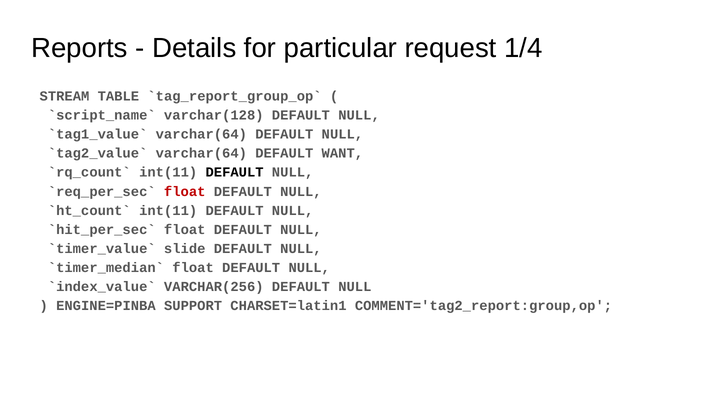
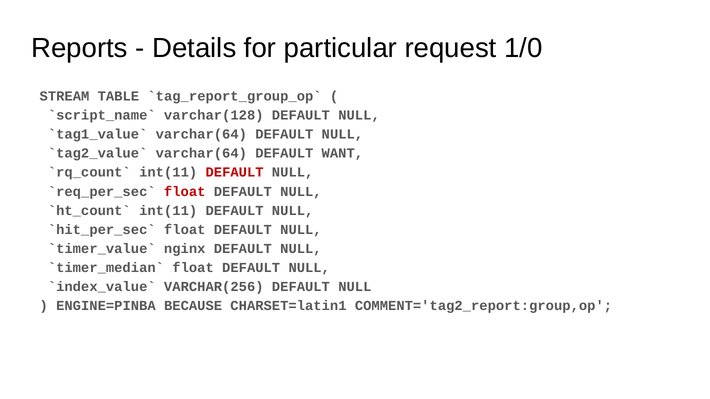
1/4: 1/4 -> 1/0 (523, 48)
DEFAULT colour: black -> red (235, 173)
slide: slide -> nginx (185, 249)
SUPPORT: SUPPORT -> BECAUSE (193, 306)
